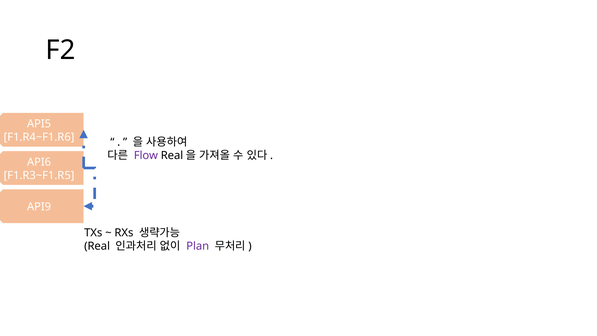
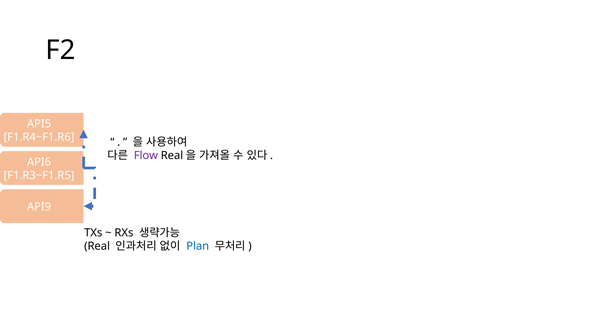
Plan colour: purple -> blue (198, 246)
